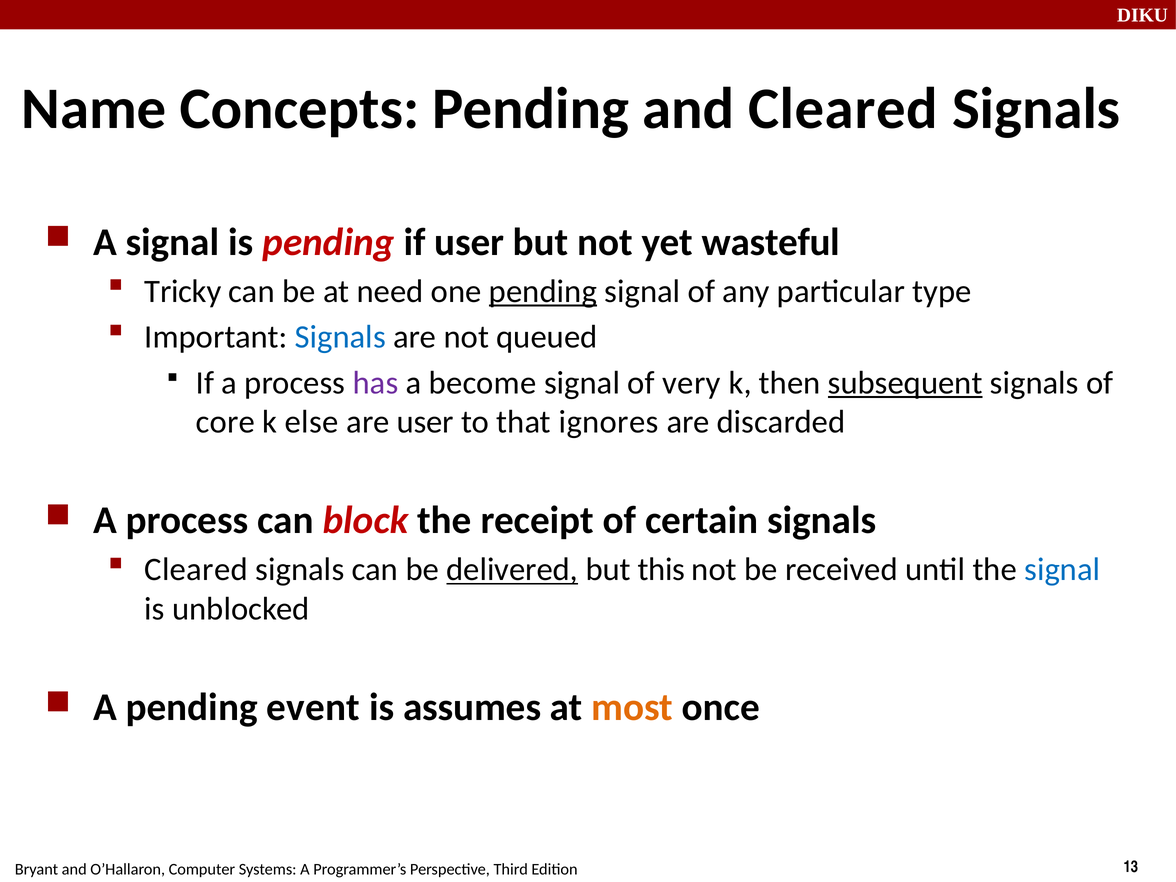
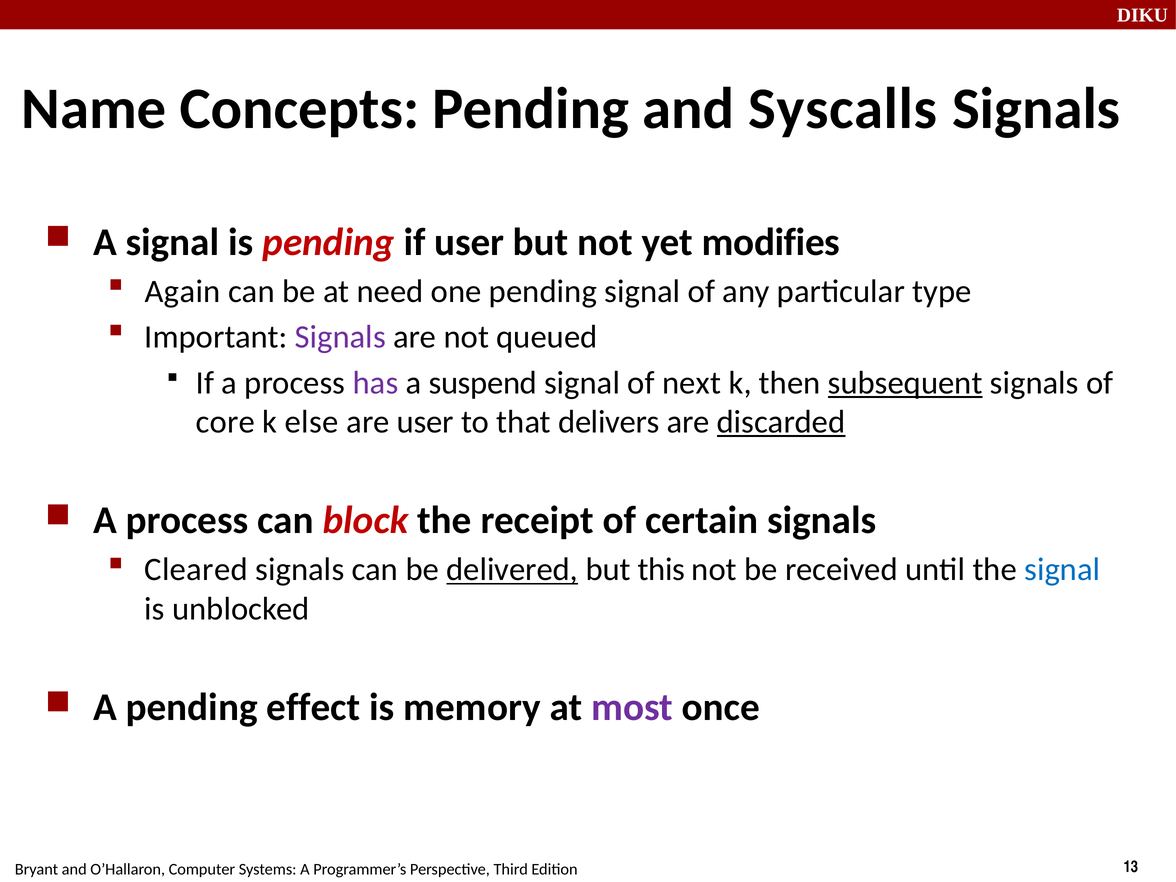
and Cleared: Cleared -> Syscalls (843, 109)
wasteful: wasteful -> modifies (771, 242)
Tricky: Tricky -> Again (183, 291)
pending underline: present -> none (543, 291)
Signals colour: blue -> purple (340, 337)
become: become -> suspend (483, 383)
very: very -> next (692, 383)
ignores: ignores -> delivers (609, 422)
discarded underline: none -> present (781, 422)
event: event -> effect (313, 707)
assumes: assumes -> memory (472, 707)
most colour: orange -> purple (632, 707)
